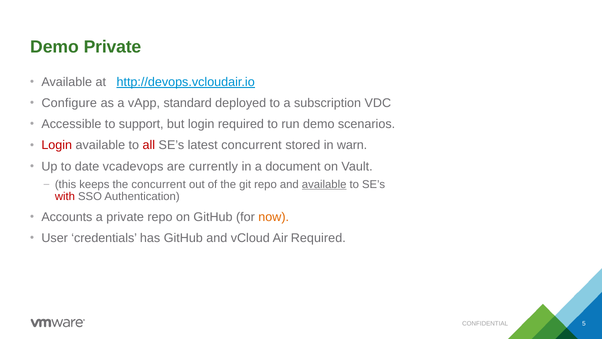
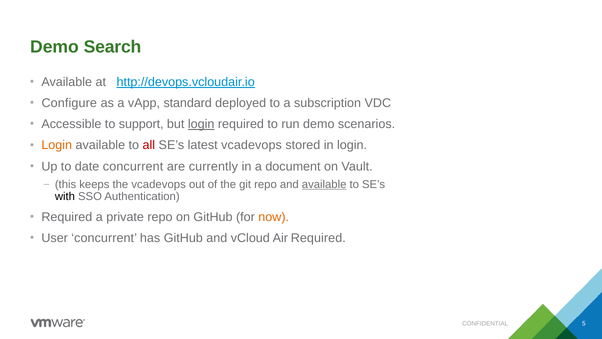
Demo Private: Private -> Search (112, 47)
login underline: none -> present (201, 124)
Login colour: red -> orange (57, 145)
latest concurrent: concurrent -> vcadevops (252, 145)
in warn: warn -> login (352, 145)
date vcadevops: vcadevops -> concurrent (133, 166)
the concurrent: concurrent -> vcadevops (159, 184)
with colour: red -> black (65, 196)
Accounts: Accounts -> Required (67, 217)
User credentials: credentials -> concurrent (104, 238)
